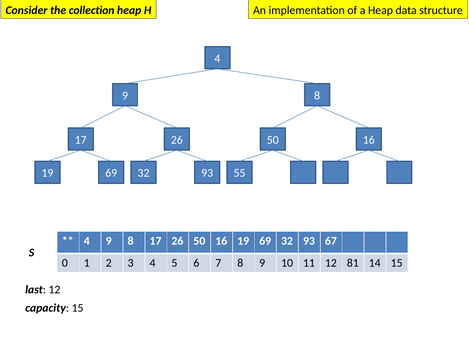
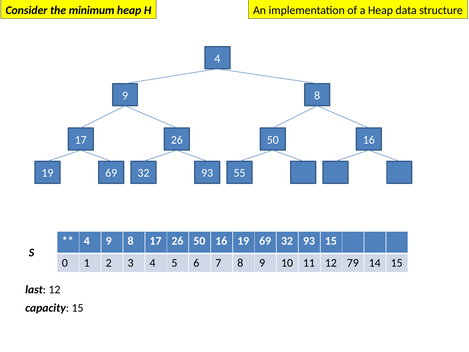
collection: collection -> minimum (92, 10)
93 67: 67 -> 15 (331, 241)
81: 81 -> 79 (353, 263)
